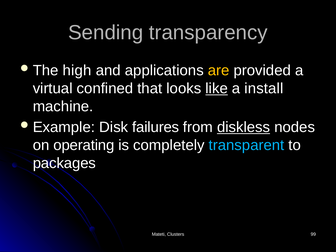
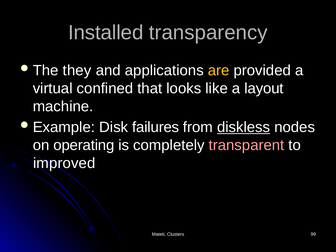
Sending: Sending -> Installed (106, 33)
high: high -> they (77, 70)
like underline: present -> none (217, 88)
install: install -> layout (264, 88)
transparent colour: light blue -> pink (247, 145)
packages: packages -> improved (64, 163)
